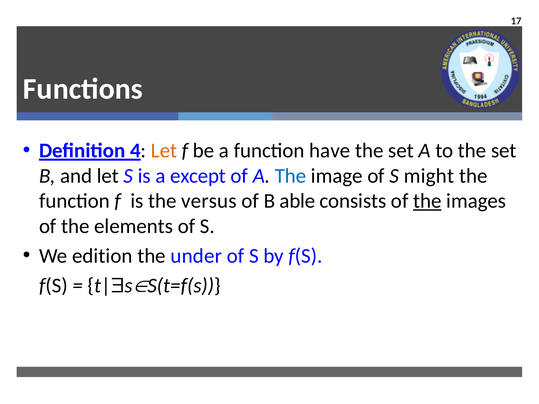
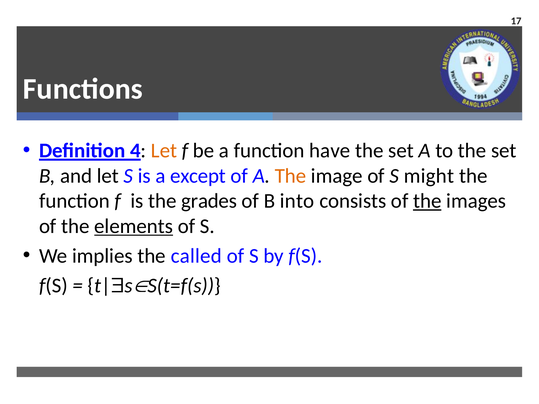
The colour: blue -> orange (290, 176)
versus: versus -> grades (209, 201)
able: able -> into (297, 201)
elements underline: none -> present (134, 226)
edition: edition -> implies (102, 256)
under: under -> called (196, 256)
